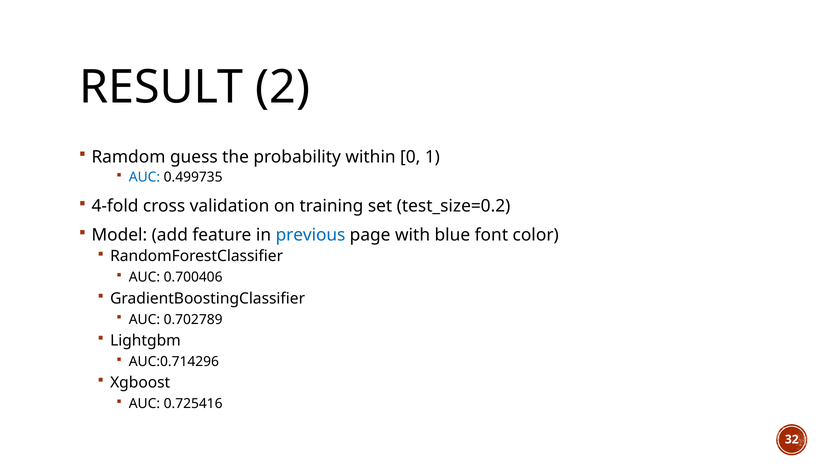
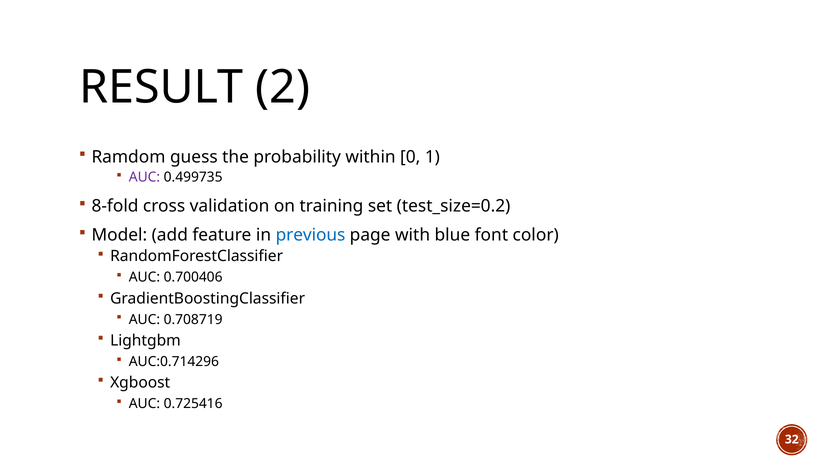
AUC colour: blue -> purple (145, 177)
4-fold: 4-fold -> 8-fold (115, 206)
0.702789: 0.702789 -> 0.708719 (193, 319)
